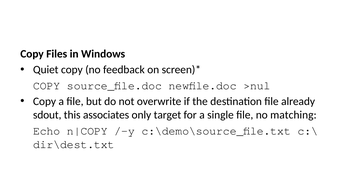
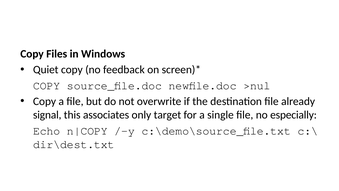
sdout: sdout -> signal (47, 115)
matching: matching -> especially (294, 115)
